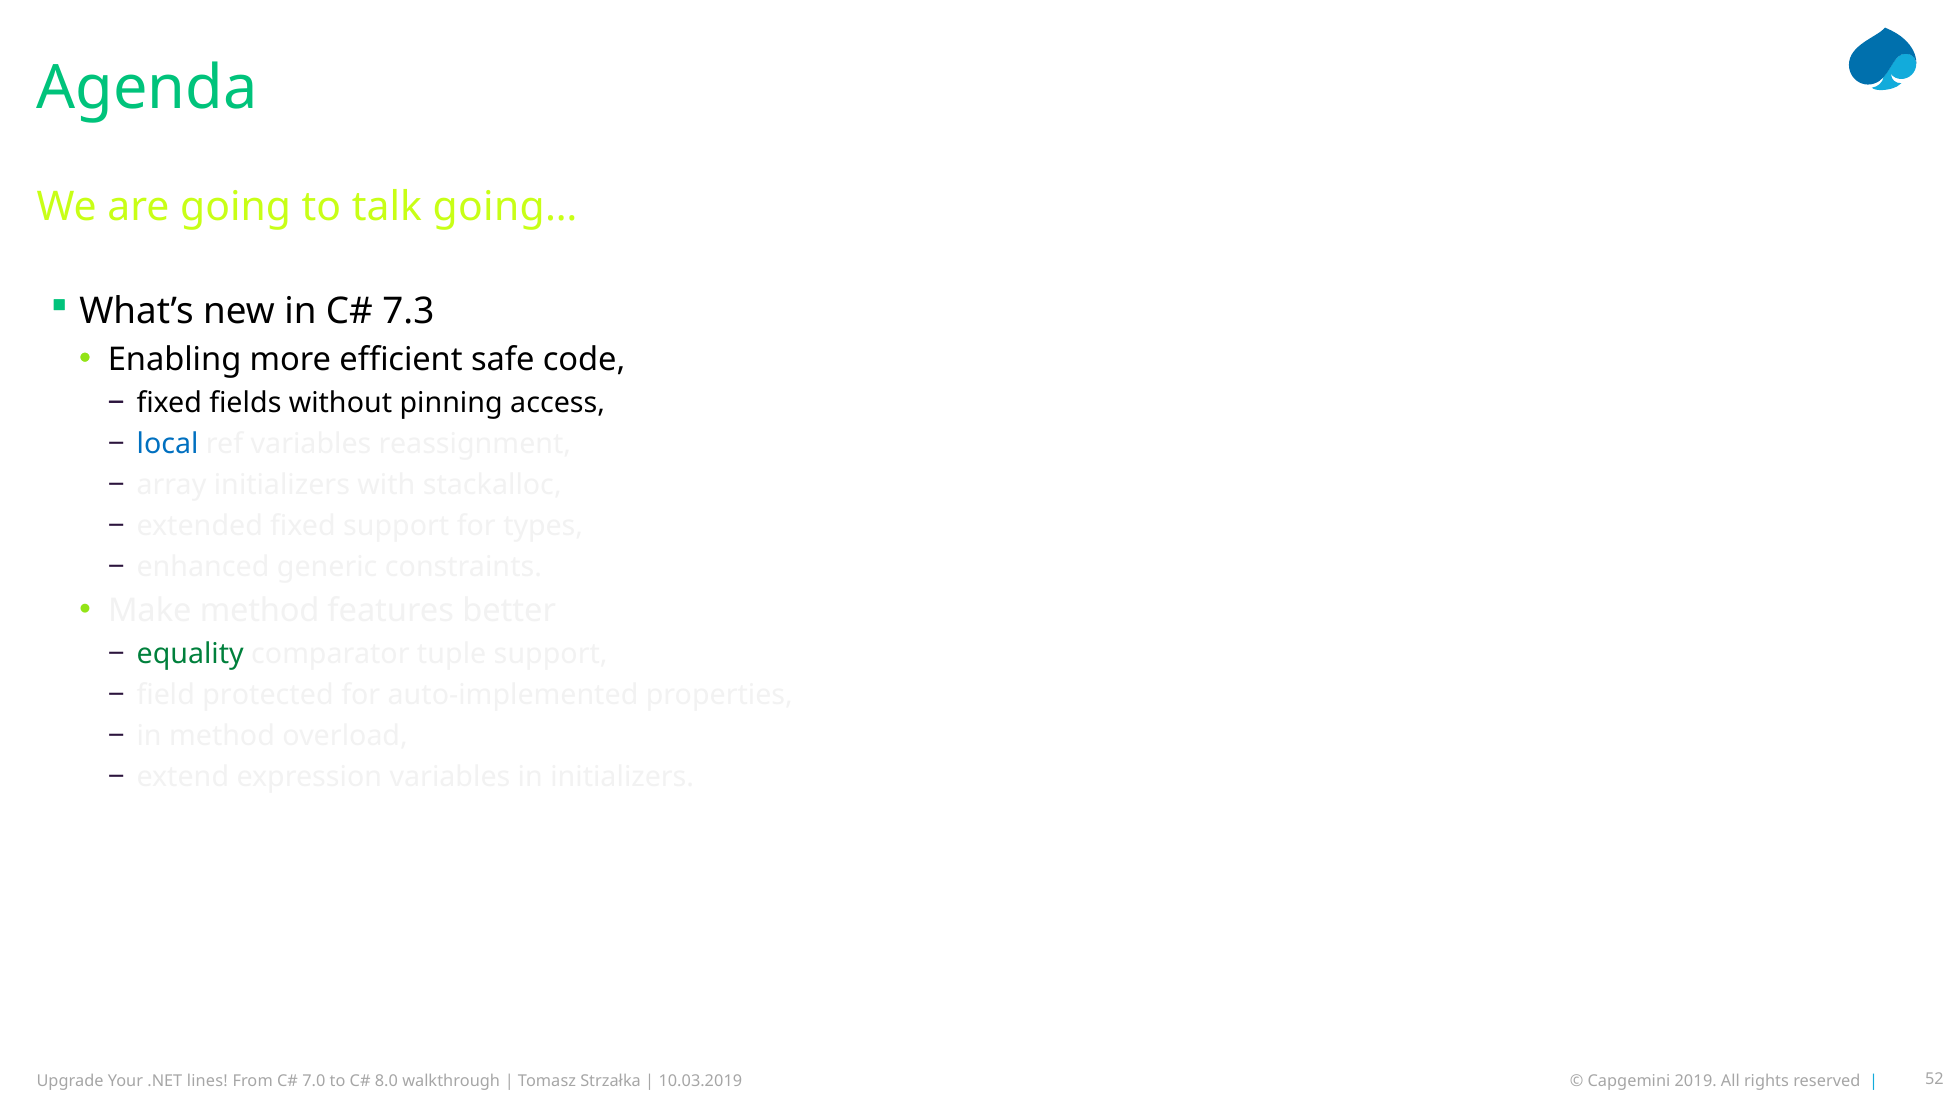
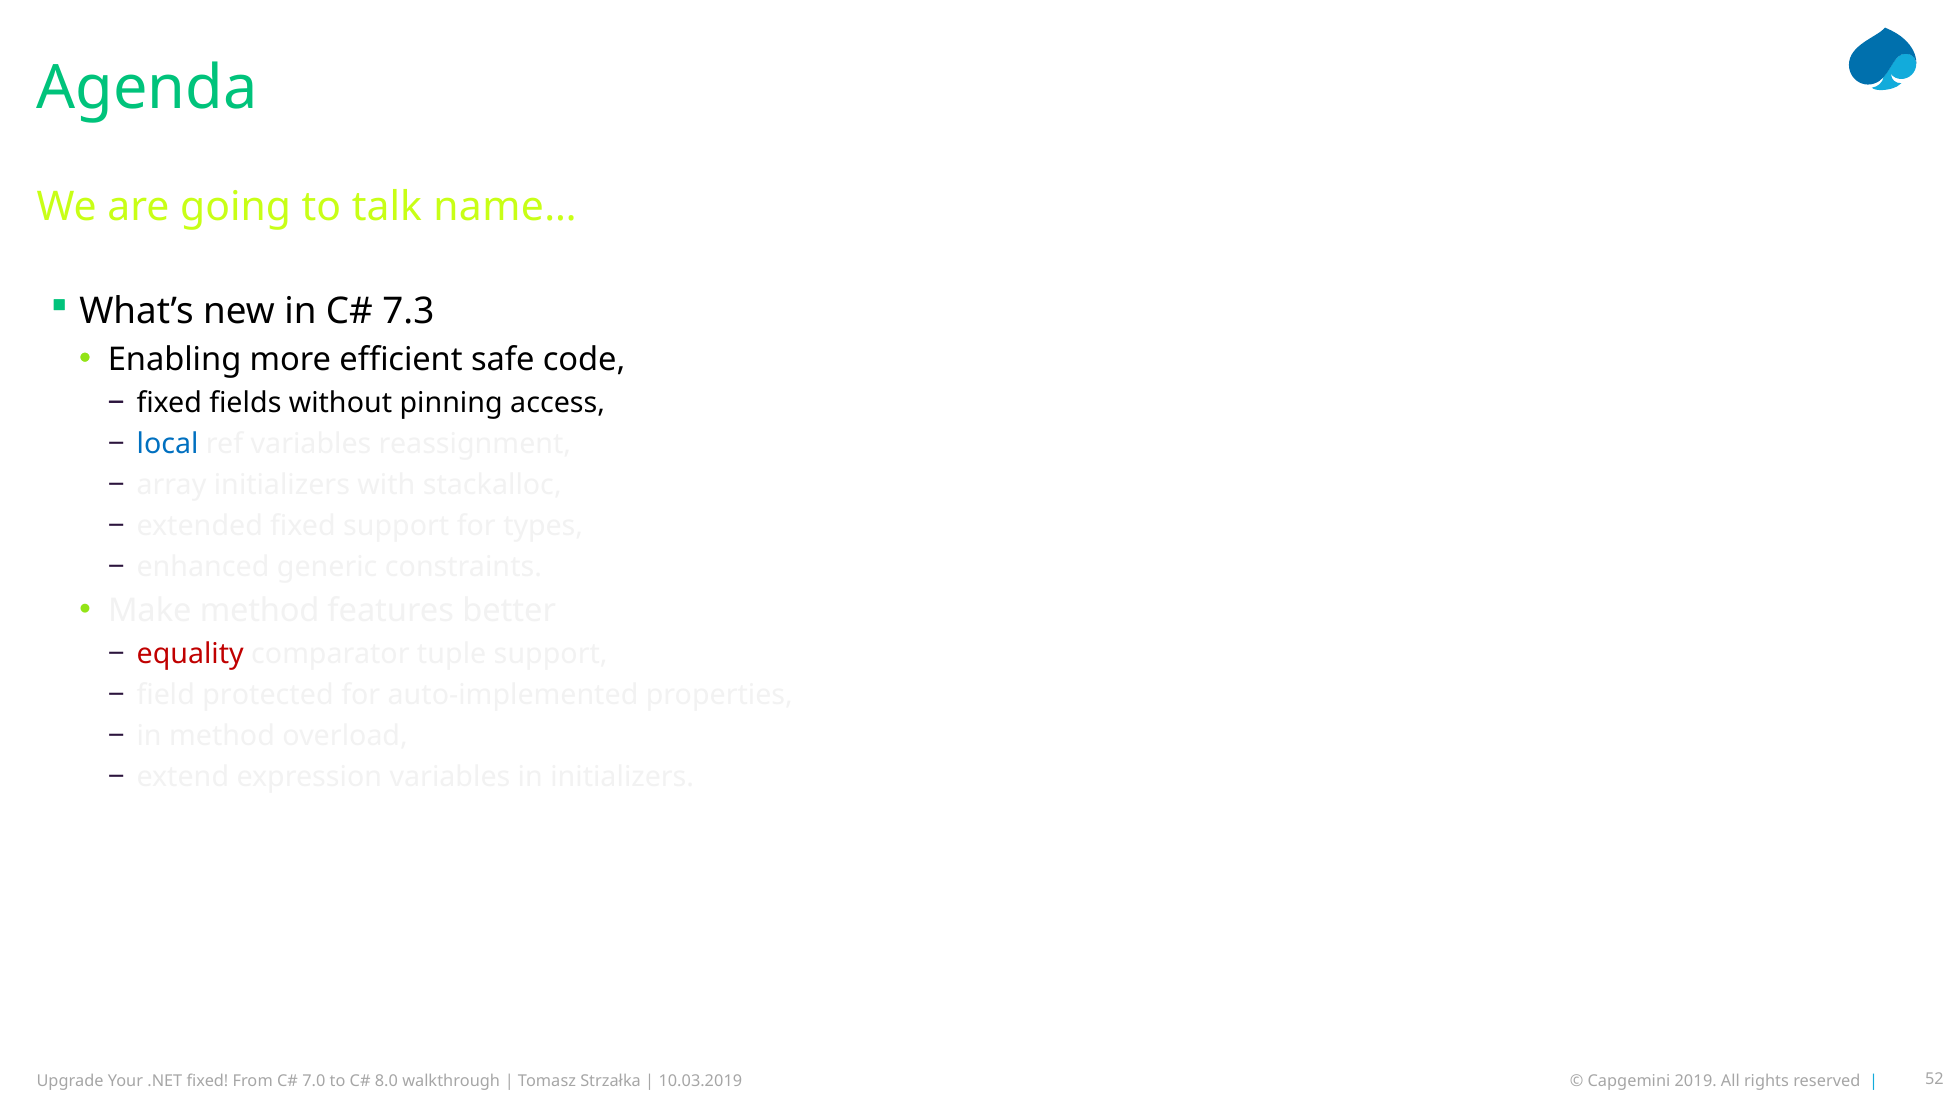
going…: going… -> name… (505, 206)
equality colour: green -> red (190, 653)
lines: lines -> fixed (207, 1080)
